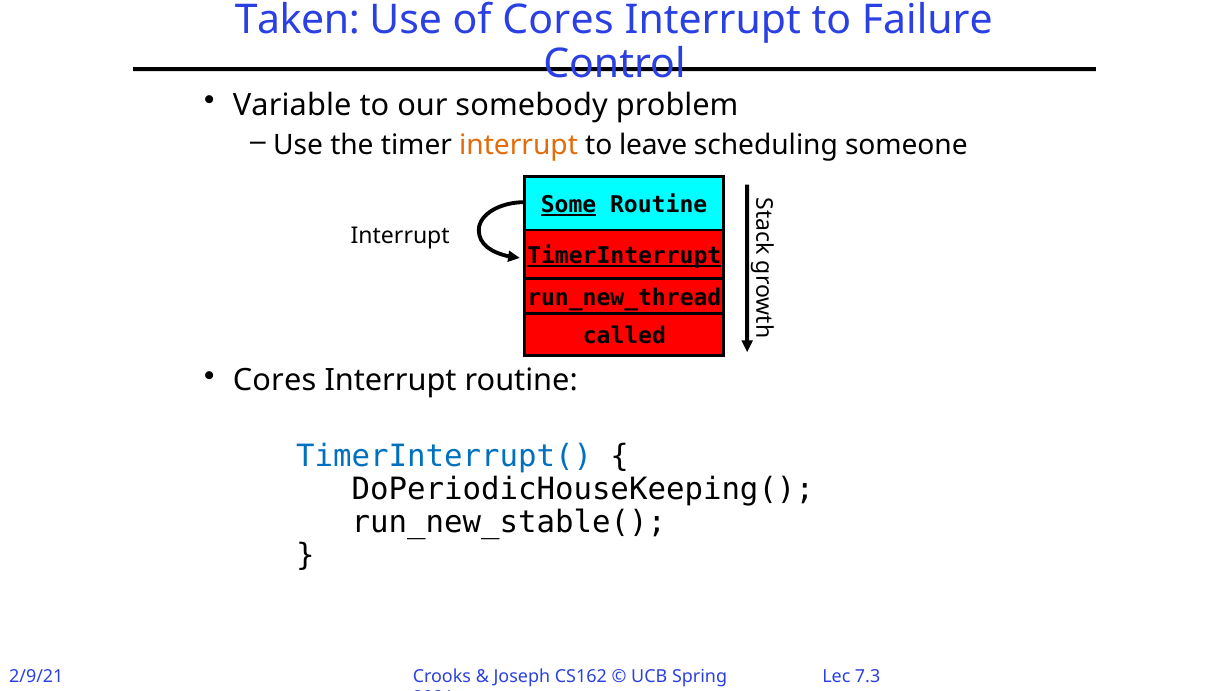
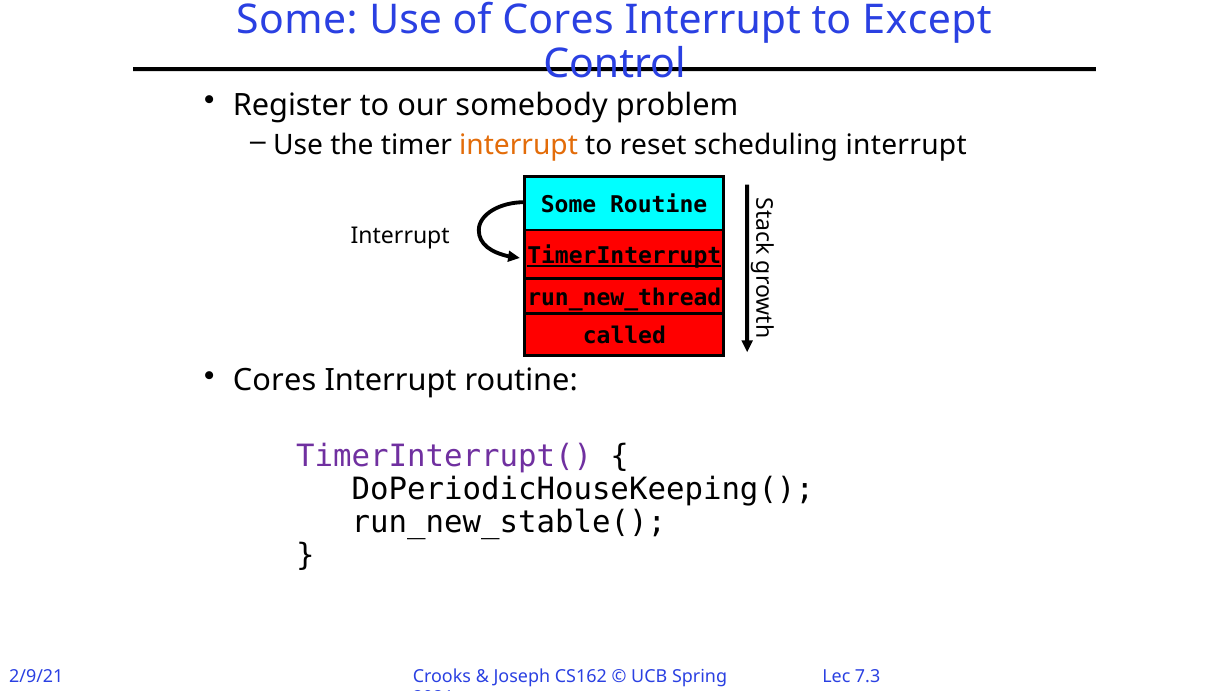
Taken: Taken -> Some (297, 20)
Failure: Failure -> Except (927, 20)
Variable: Variable -> Register (292, 105)
leave: leave -> reset (653, 146)
scheduling someone: someone -> interrupt (906, 146)
Some underline: present -> none (569, 205)
TimerInterrupt( colour: blue -> purple (444, 456)
